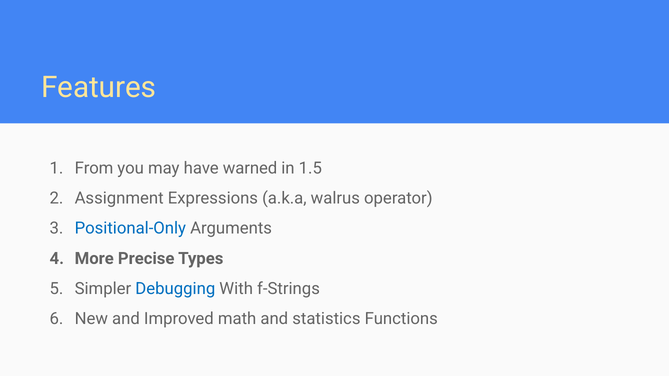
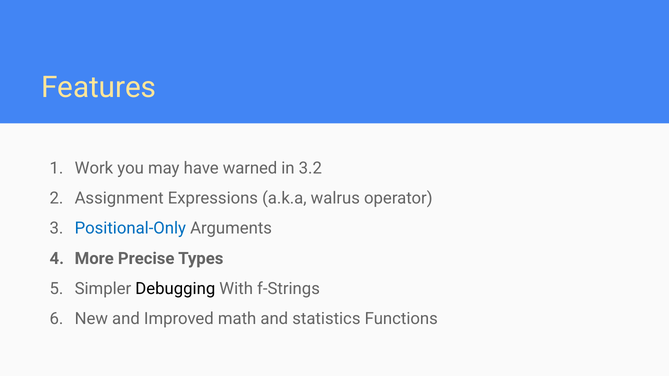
From: From -> Work (94, 168)
1.5: 1.5 -> 3.2 (310, 168)
Debugging colour: blue -> black (175, 289)
